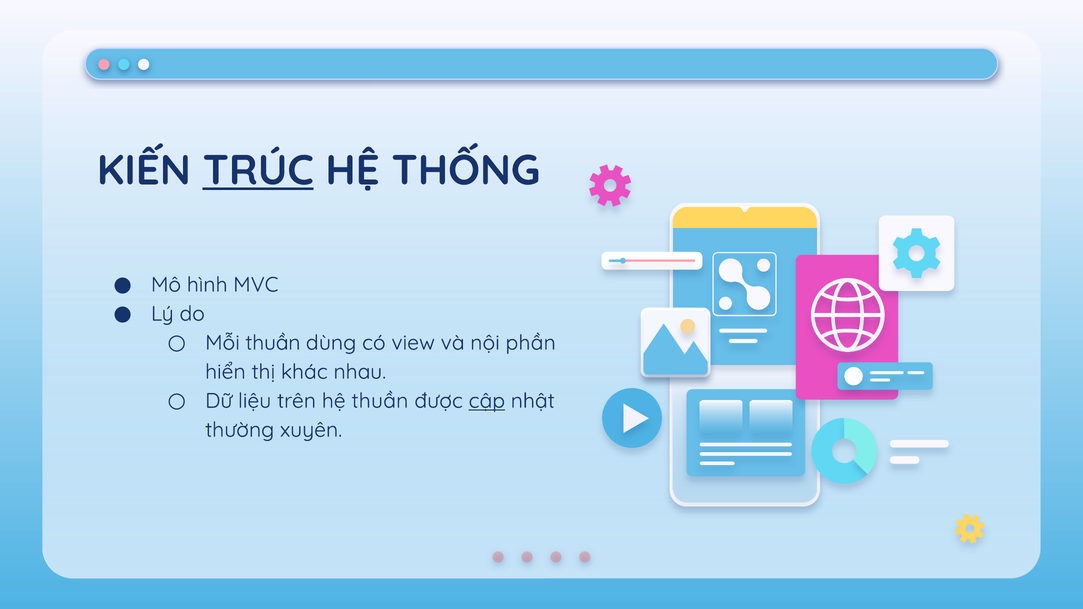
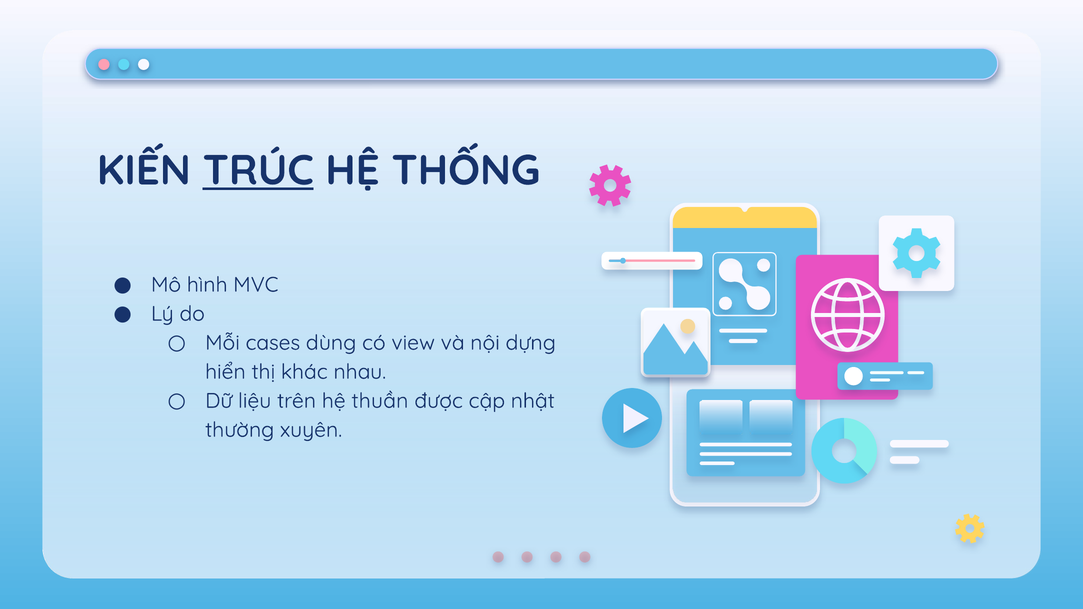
Mỗi thuần: thuần -> cases (273, 343)
phần: phần -> dựng (531, 343)
cập underline: present -> none (487, 401)
